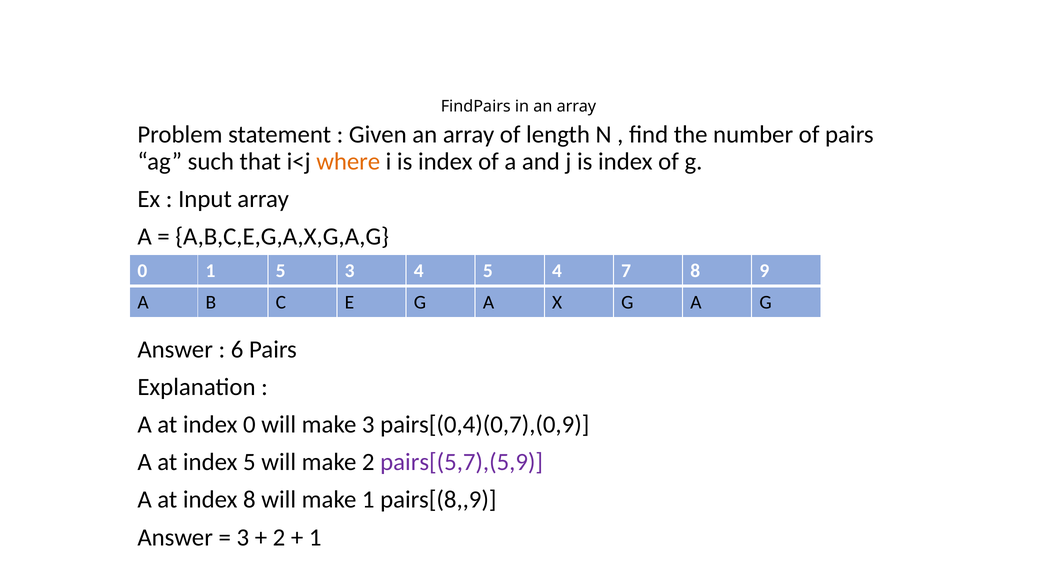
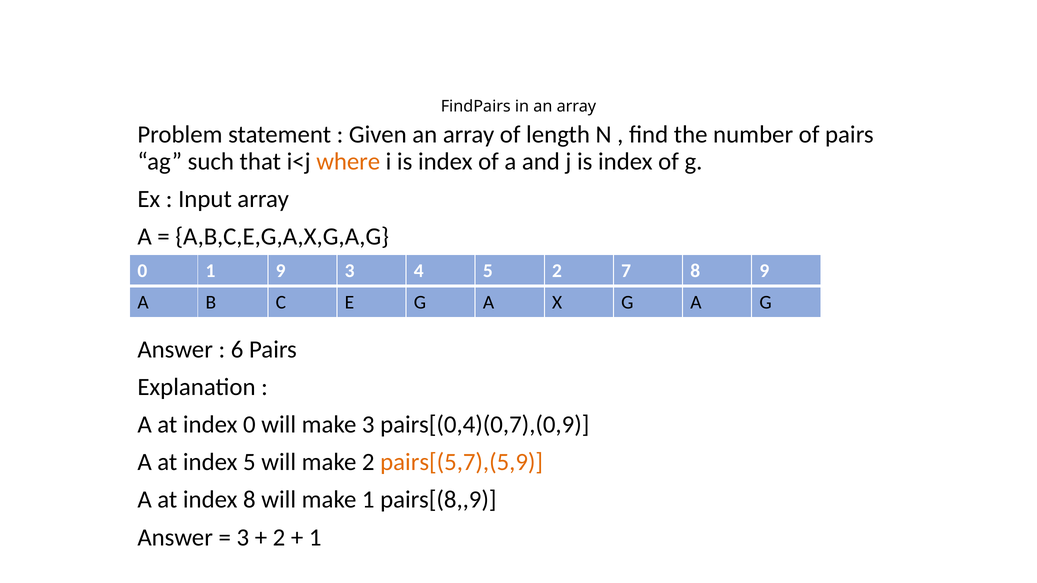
1 5: 5 -> 9 (281, 271)
5 4: 4 -> 2 (557, 271)
pairs[(5,7),(5,9 colour: purple -> orange (462, 462)
